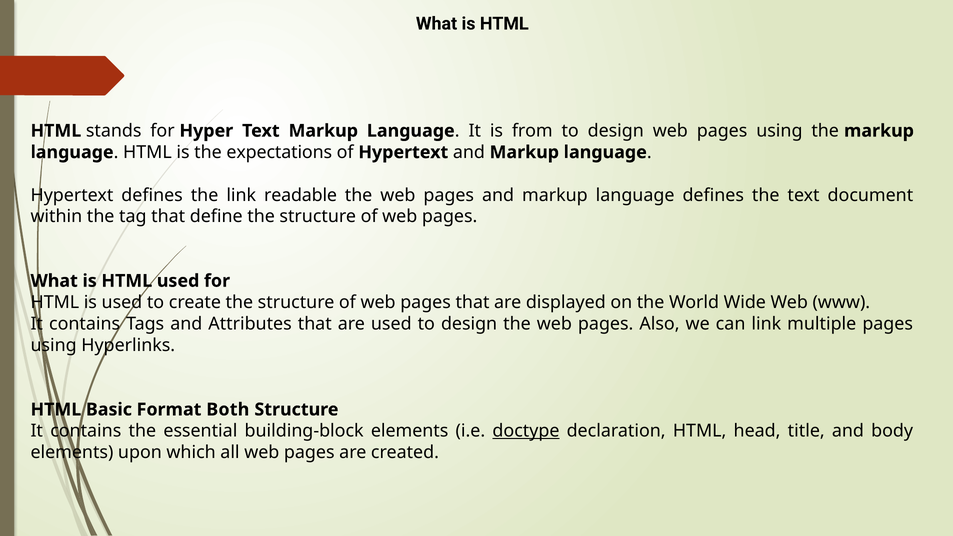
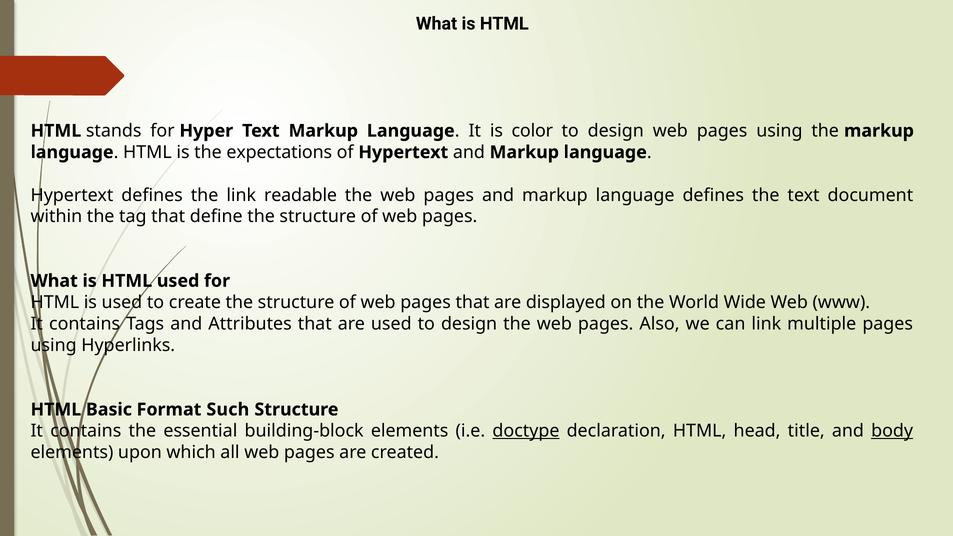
from: from -> color (532, 131)
Both: Both -> Such (228, 410)
body underline: none -> present (892, 431)
